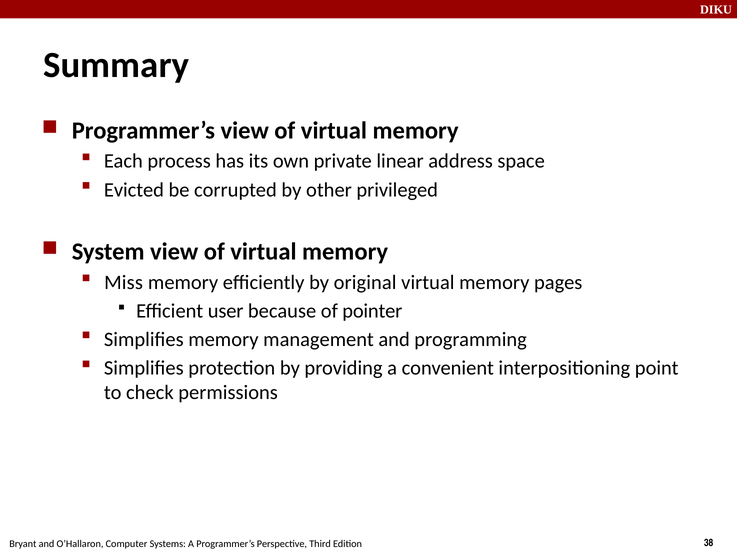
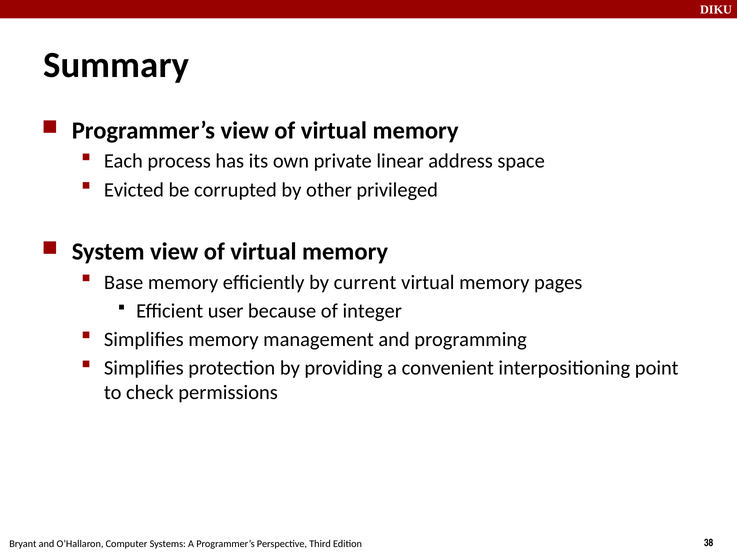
Miss: Miss -> Base (124, 283)
original: original -> current (365, 283)
pointer: pointer -> integer (372, 311)
